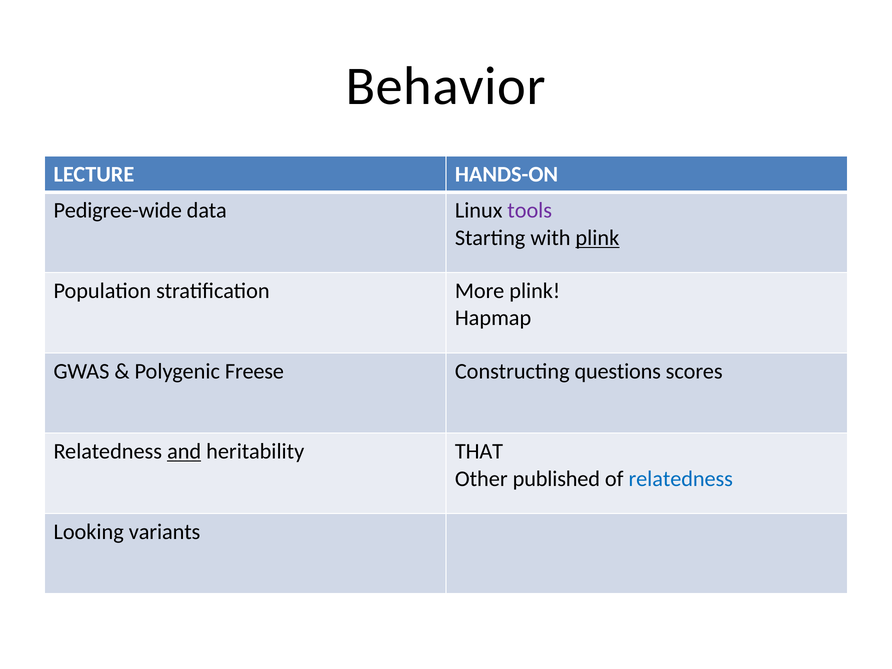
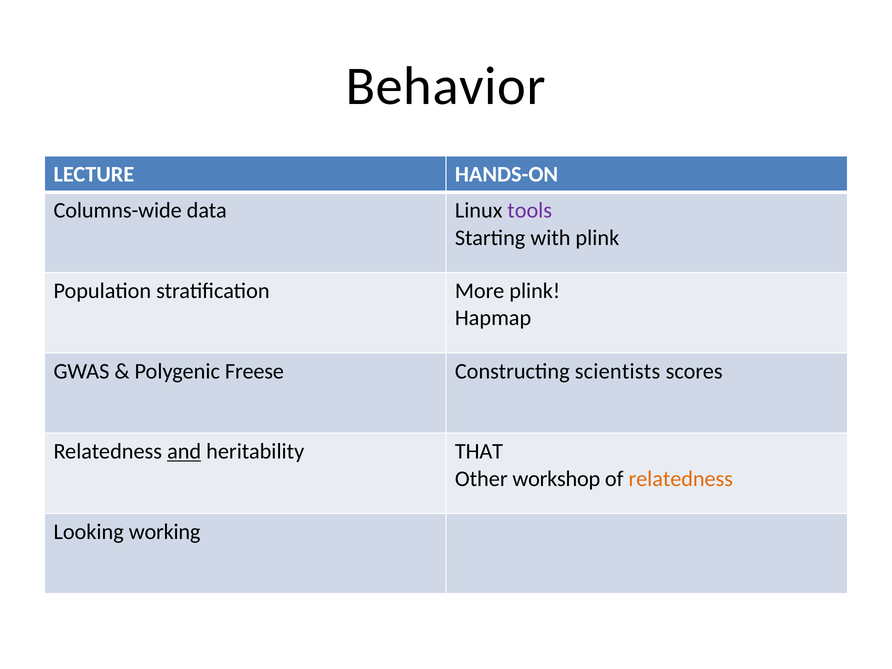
Pedigree-wide: Pedigree-wide -> Columns-wide (118, 211)
plink underline: present -> none (597, 238)
questions: questions -> scientists (618, 371)
published: published -> workshop (556, 479)
relatedness colour: blue -> orange (681, 479)
variants: variants -> working (165, 532)
